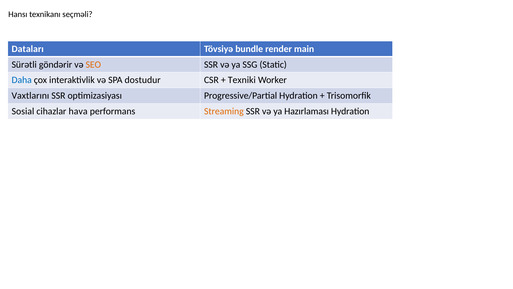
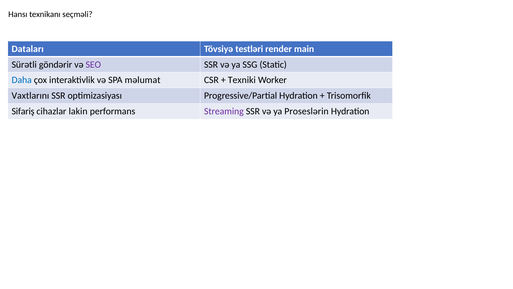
bundle: bundle -> testləri (249, 49)
SEO colour: orange -> purple (93, 64)
dostudur: dostudur -> məlumat (143, 80)
Sosial: Sosial -> Sifariş (23, 111)
hava: hava -> lakin (78, 111)
Streaming colour: orange -> purple (224, 111)
Hazırlaması: Hazırlaması -> Proseslərin (307, 111)
